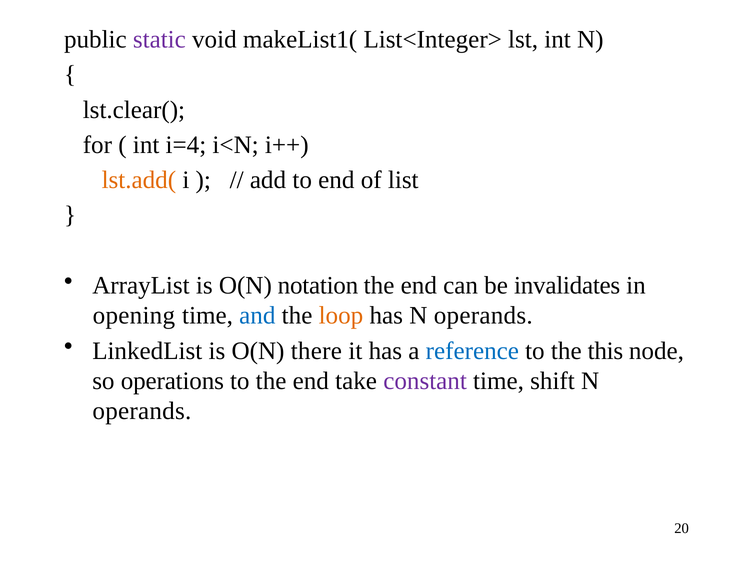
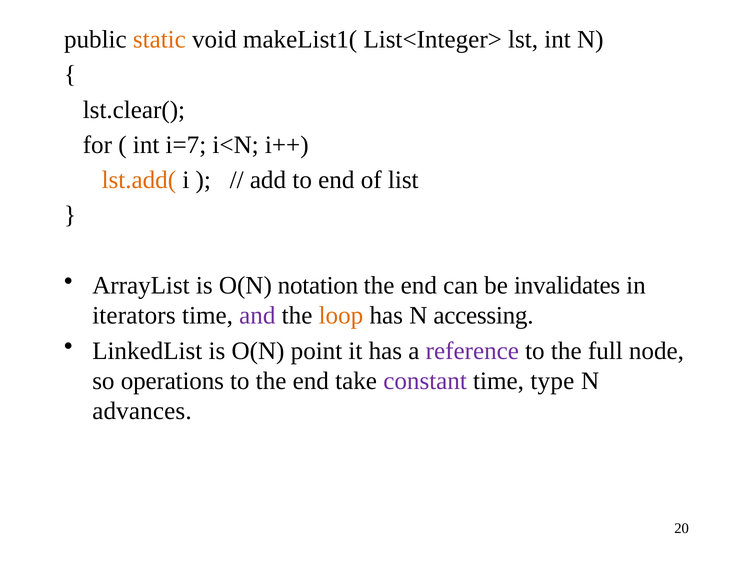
static colour: purple -> orange (159, 39)
i=4: i=4 -> i=7 (186, 145)
opening: opening -> iterators (134, 315)
and colour: blue -> purple (257, 315)
has N operands: operands -> accessing (483, 315)
there: there -> point (316, 351)
reference colour: blue -> purple (472, 351)
this: this -> full (605, 351)
shift: shift -> type (552, 381)
operands: operands -> advances (142, 411)
